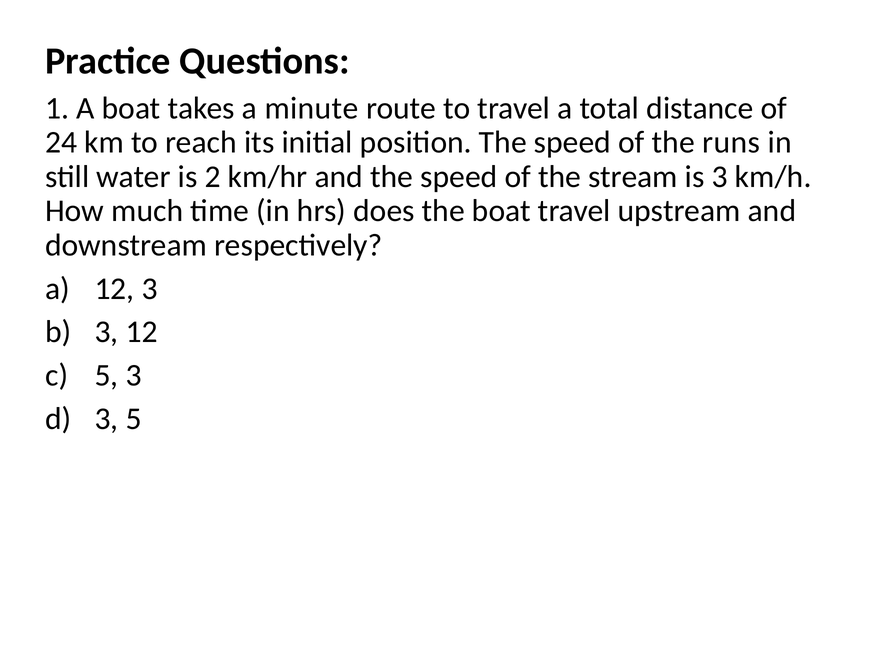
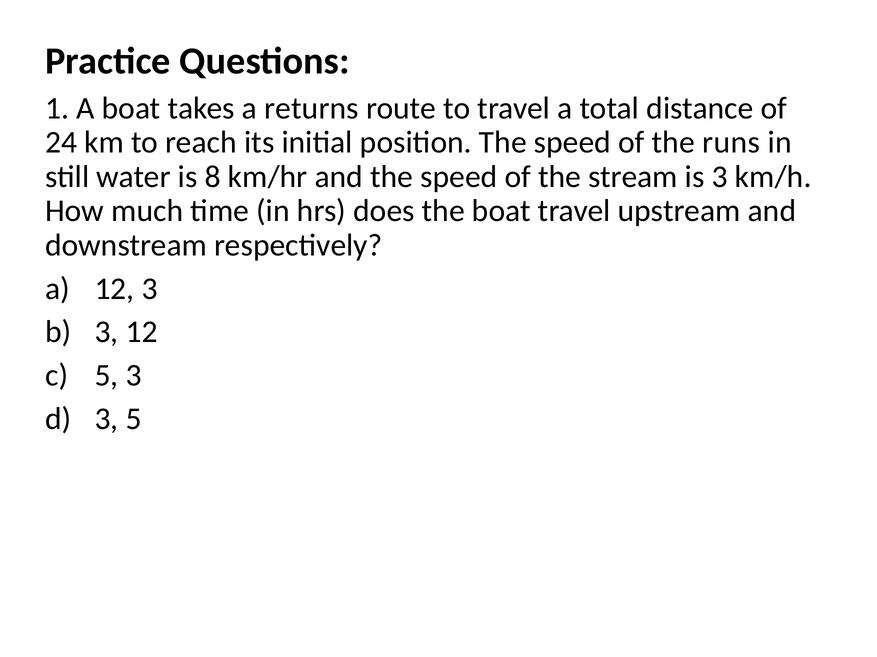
minute: minute -> returns (312, 108)
2: 2 -> 8 (213, 177)
